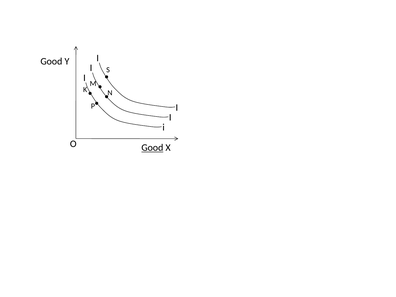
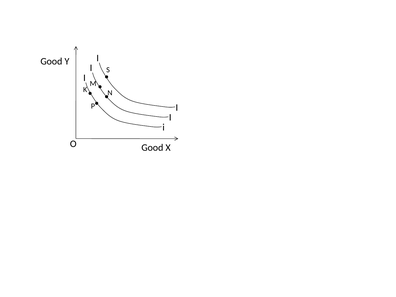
Good underline: present -> none (152, 148)
